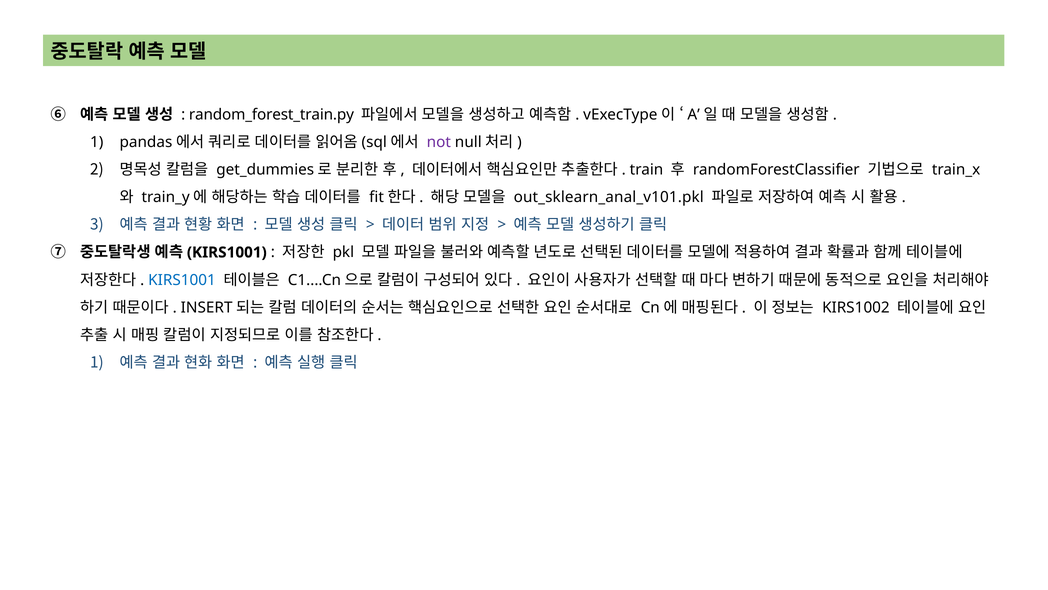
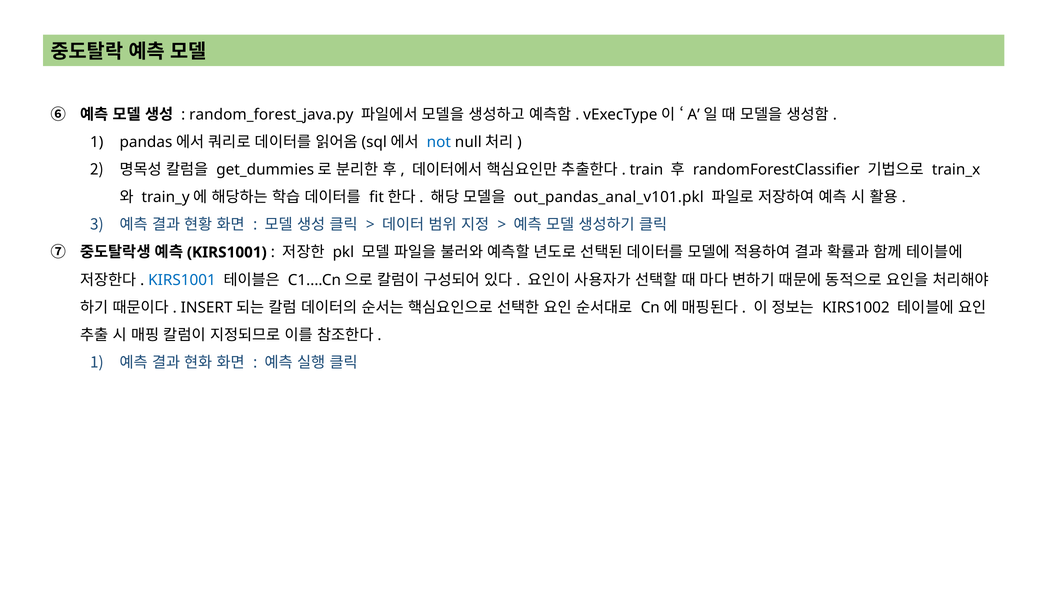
random_forest_train.py: random_forest_train.py -> random_forest_java.py (271, 115)
not colour: purple -> blue (439, 142)
out_sklearn_anal_v101.pkl: out_sklearn_anal_v101.pkl -> out_pandas_anal_v101.pkl (609, 197)
